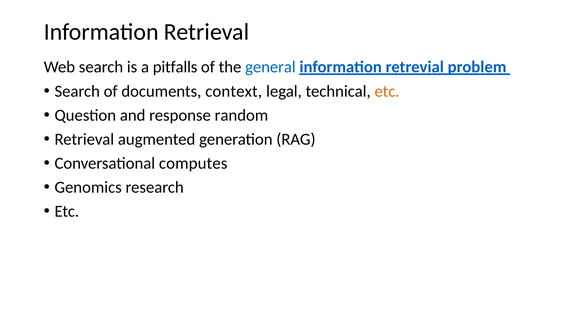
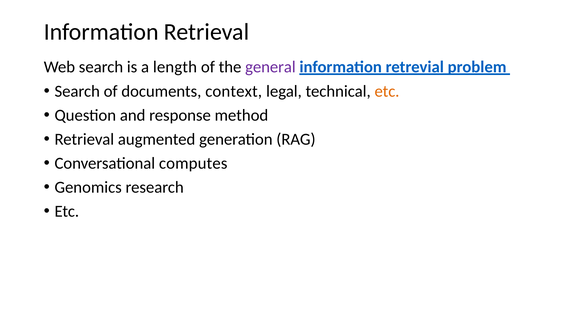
pitfalls: pitfalls -> length (175, 67)
general colour: blue -> purple (270, 67)
random: random -> method (241, 115)
